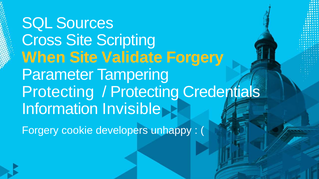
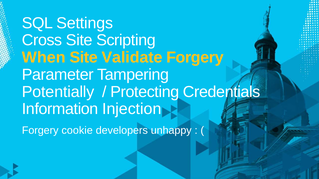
Sources: Sources -> Settings (85, 23)
Protecting: Protecting -> Potentially (58, 92)
Invisible: Invisible -> Injection (132, 109)
